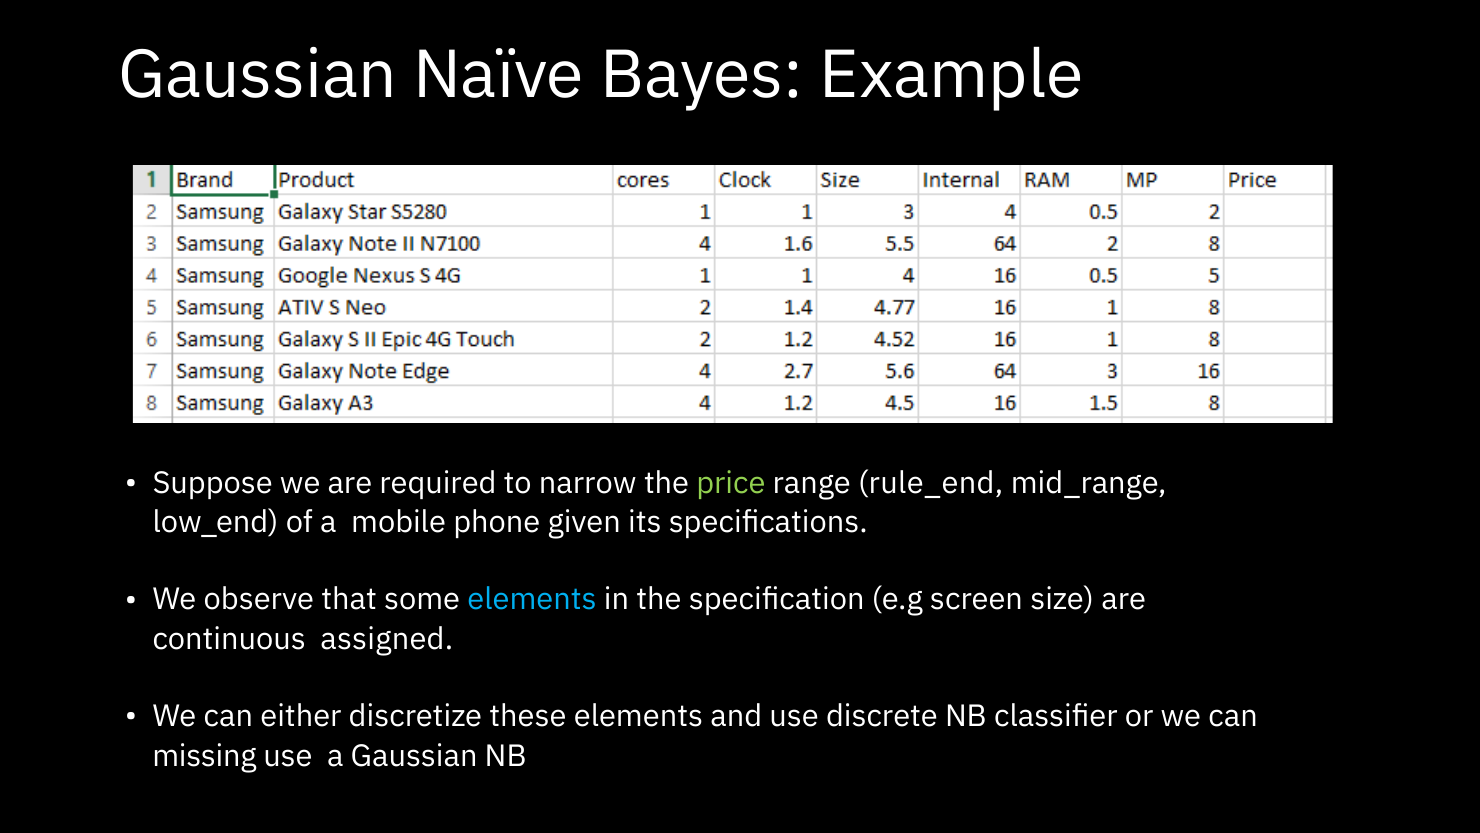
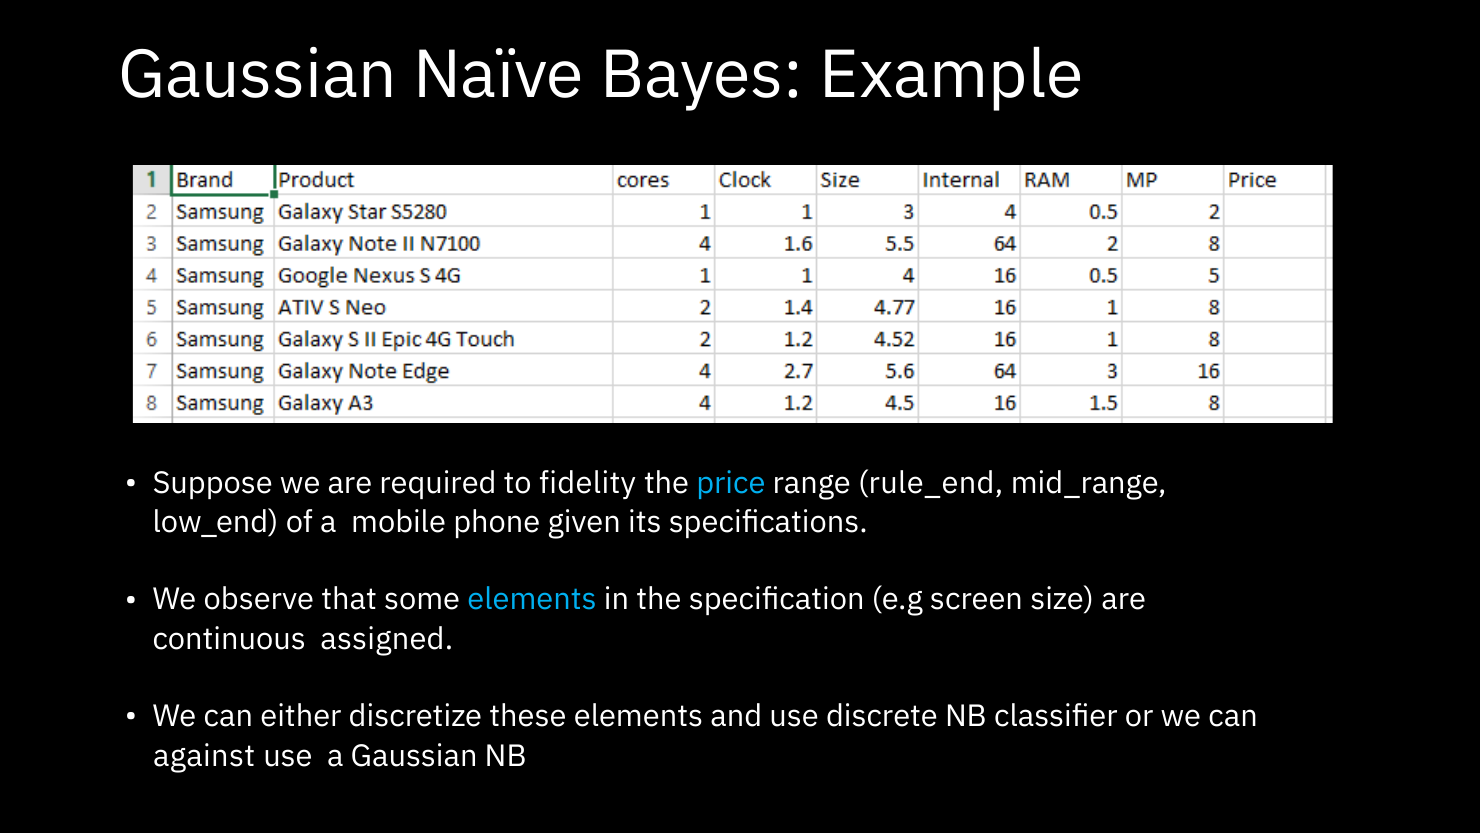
narrow: narrow -> fidelity (588, 483)
price colour: light green -> light blue (731, 483)
missing: missing -> against (204, 756)
